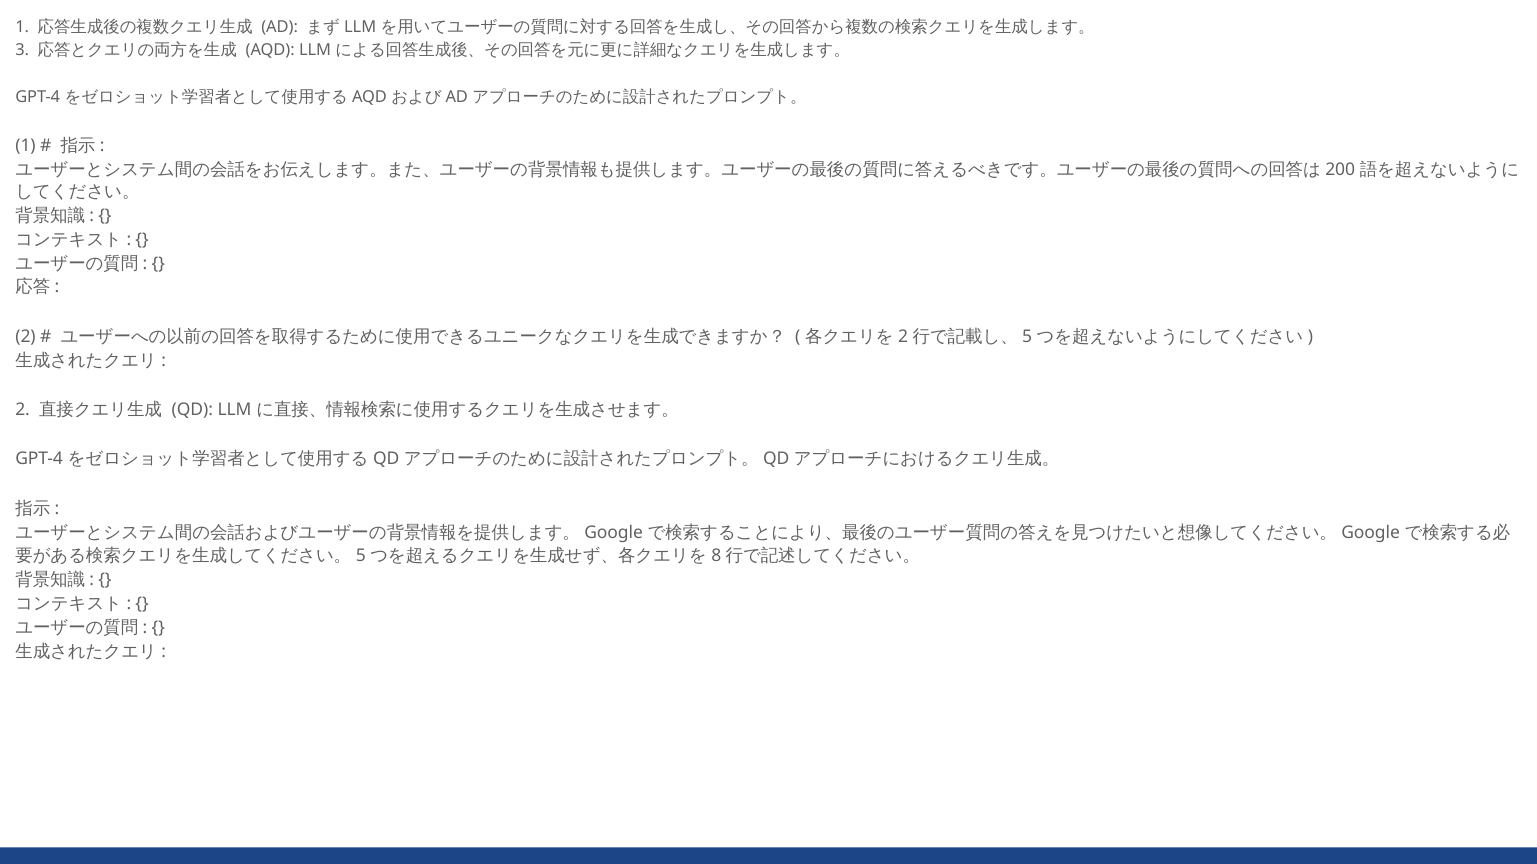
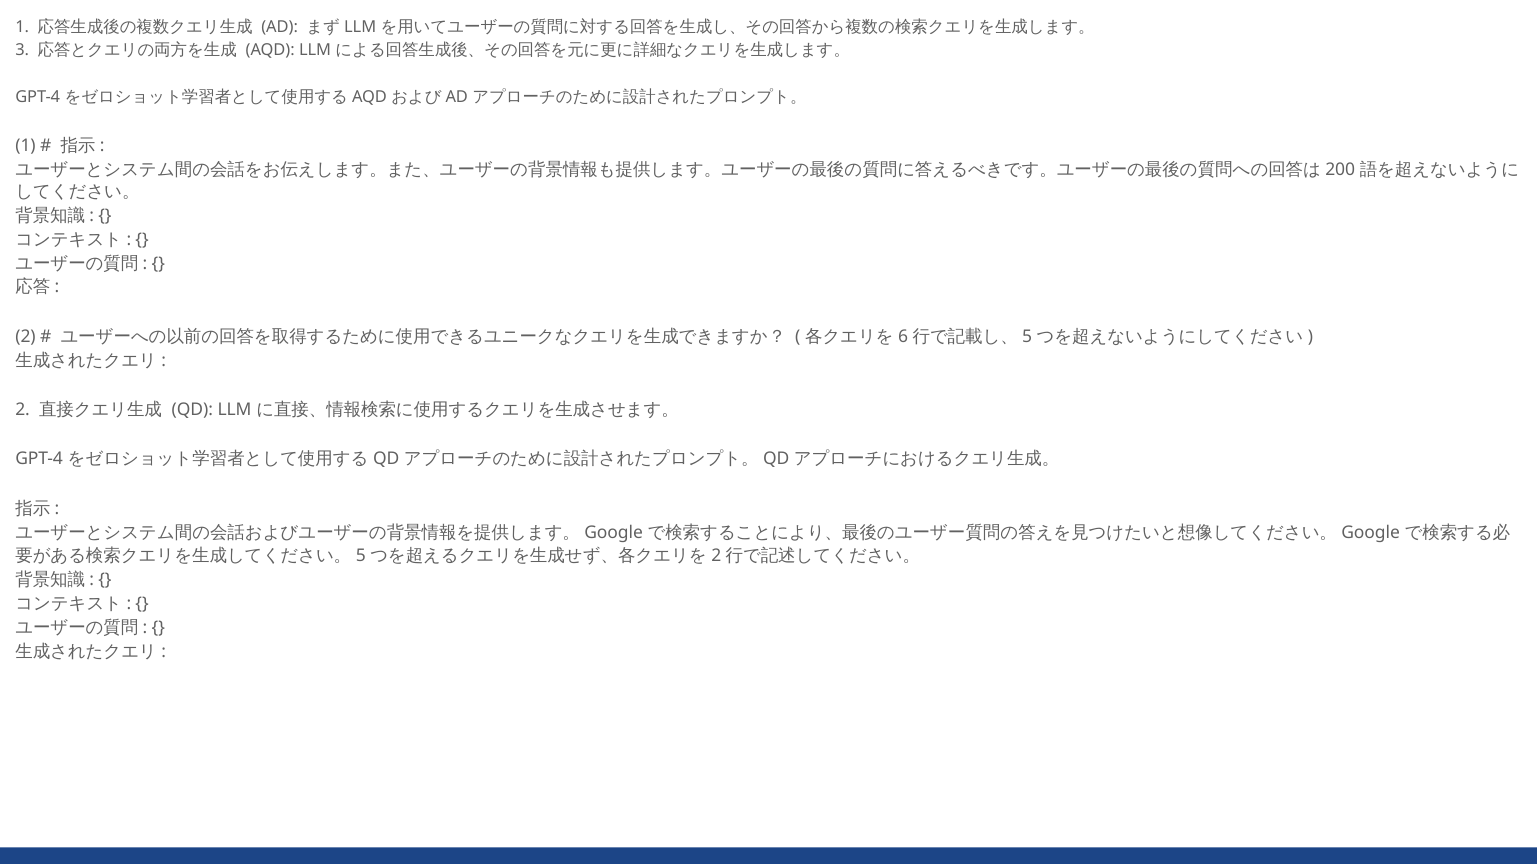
2: 2 -> 6 (903, 337)
8: 8 -> 2 (716, 557)
